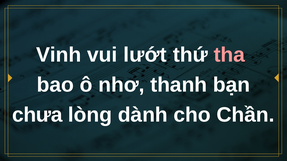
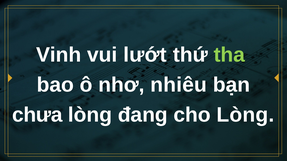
tha colour: pink -> light green (229, 55)
thanh: thanh -> nhiêu (179, 85)
dành: dành -> đang (143, 115)
cho Chần: Chần -> Lòng (245, 115)
